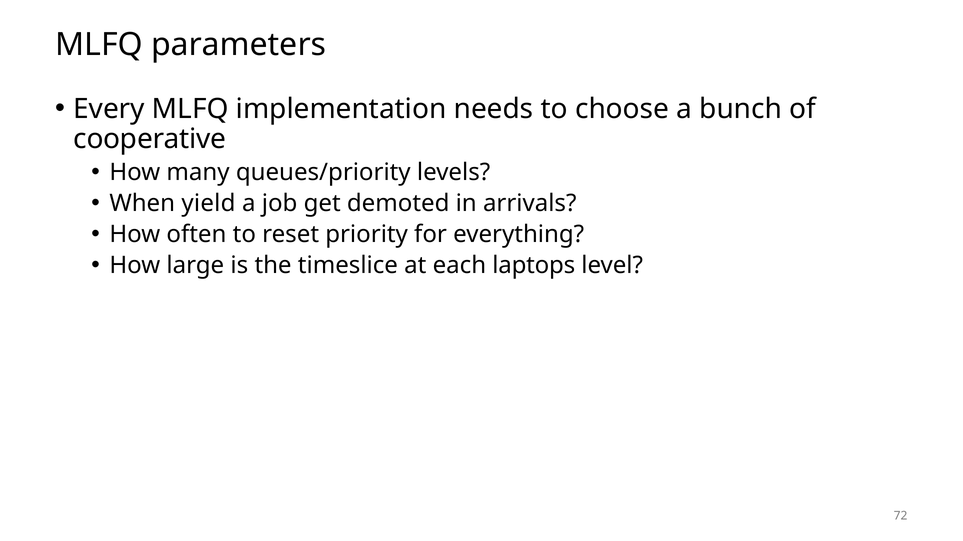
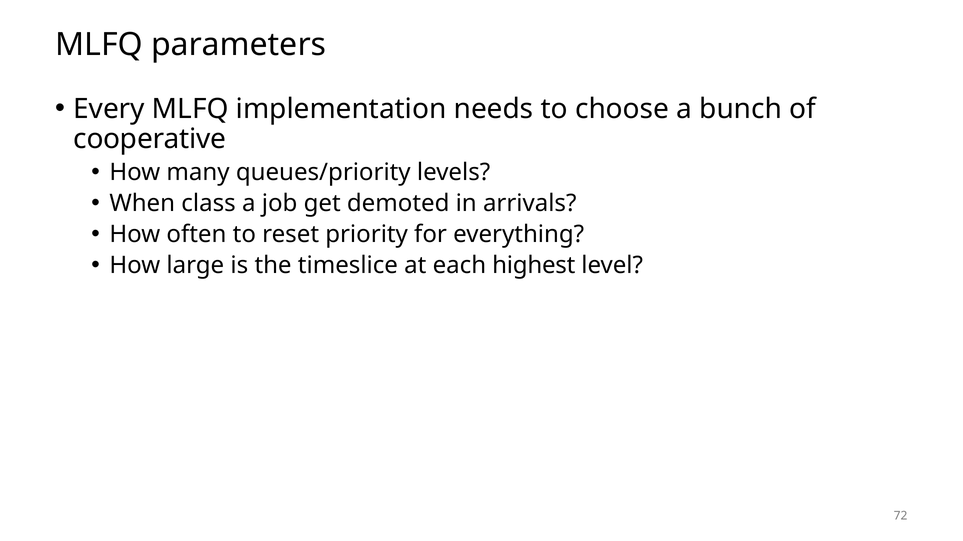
yield: yield -> class (209, 203)
laptops: laptops -> highest (534, 265)
